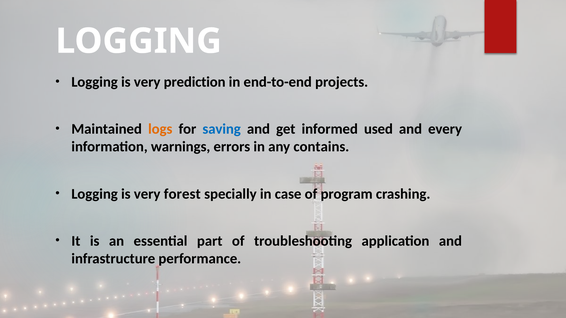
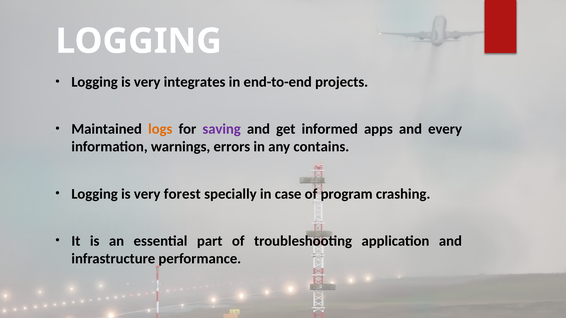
prediction: prediction -> integrates (195, 82)
saving colour: blue -> purple (222, 129)
used: used -> apps (378, 129)
